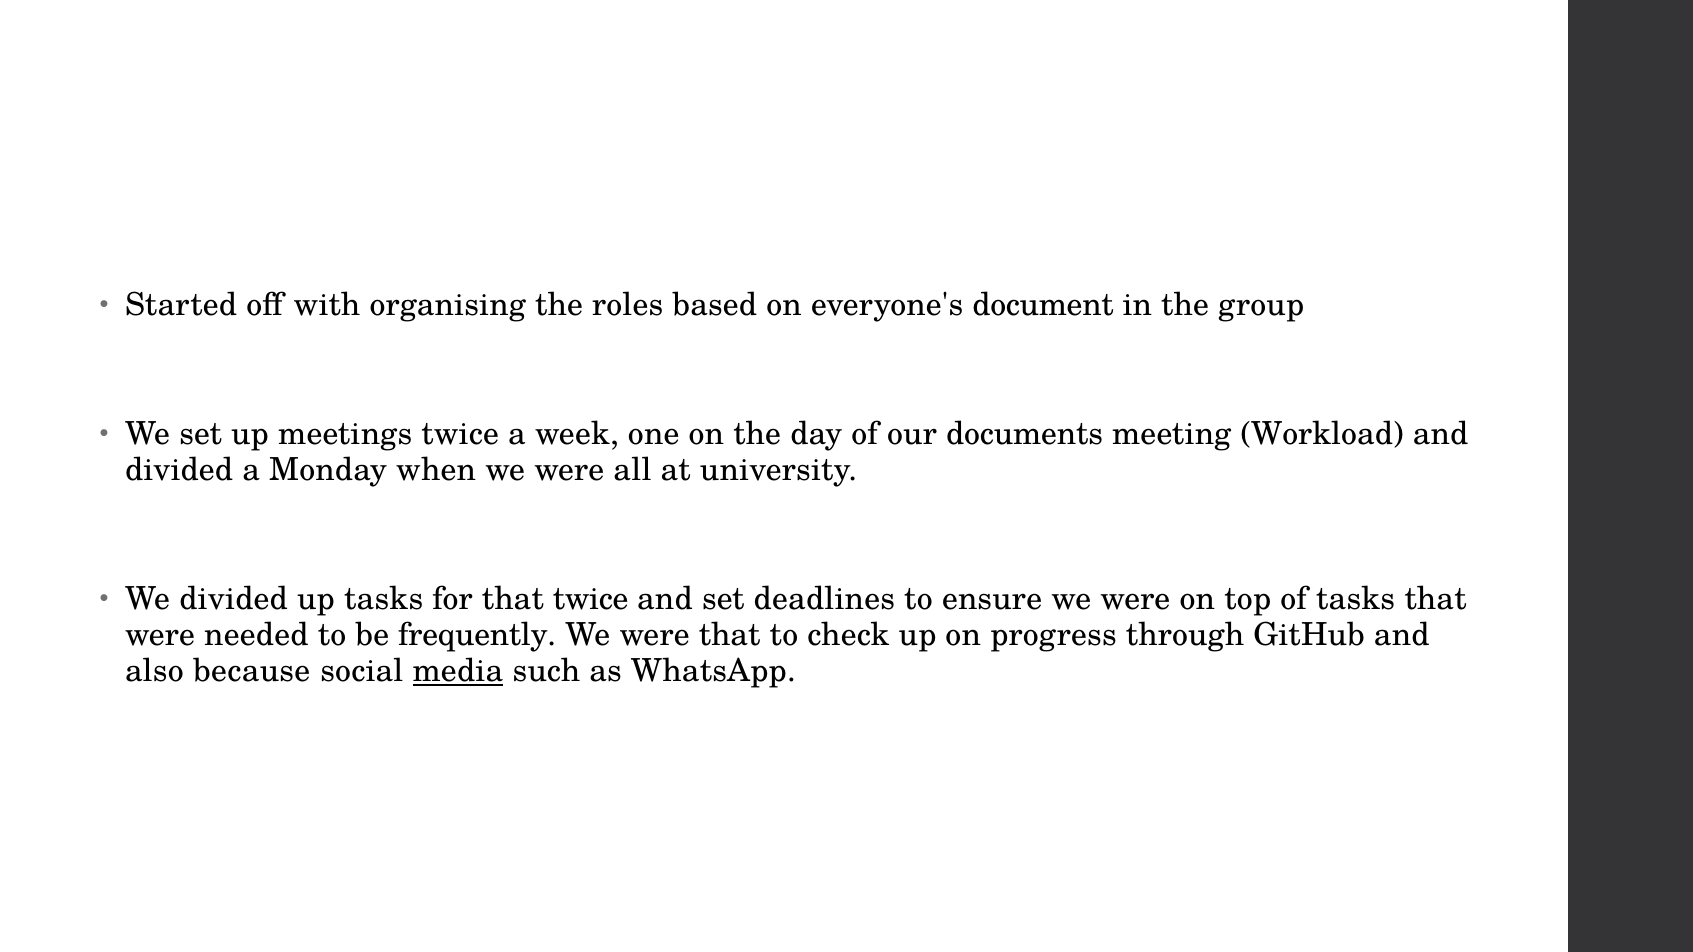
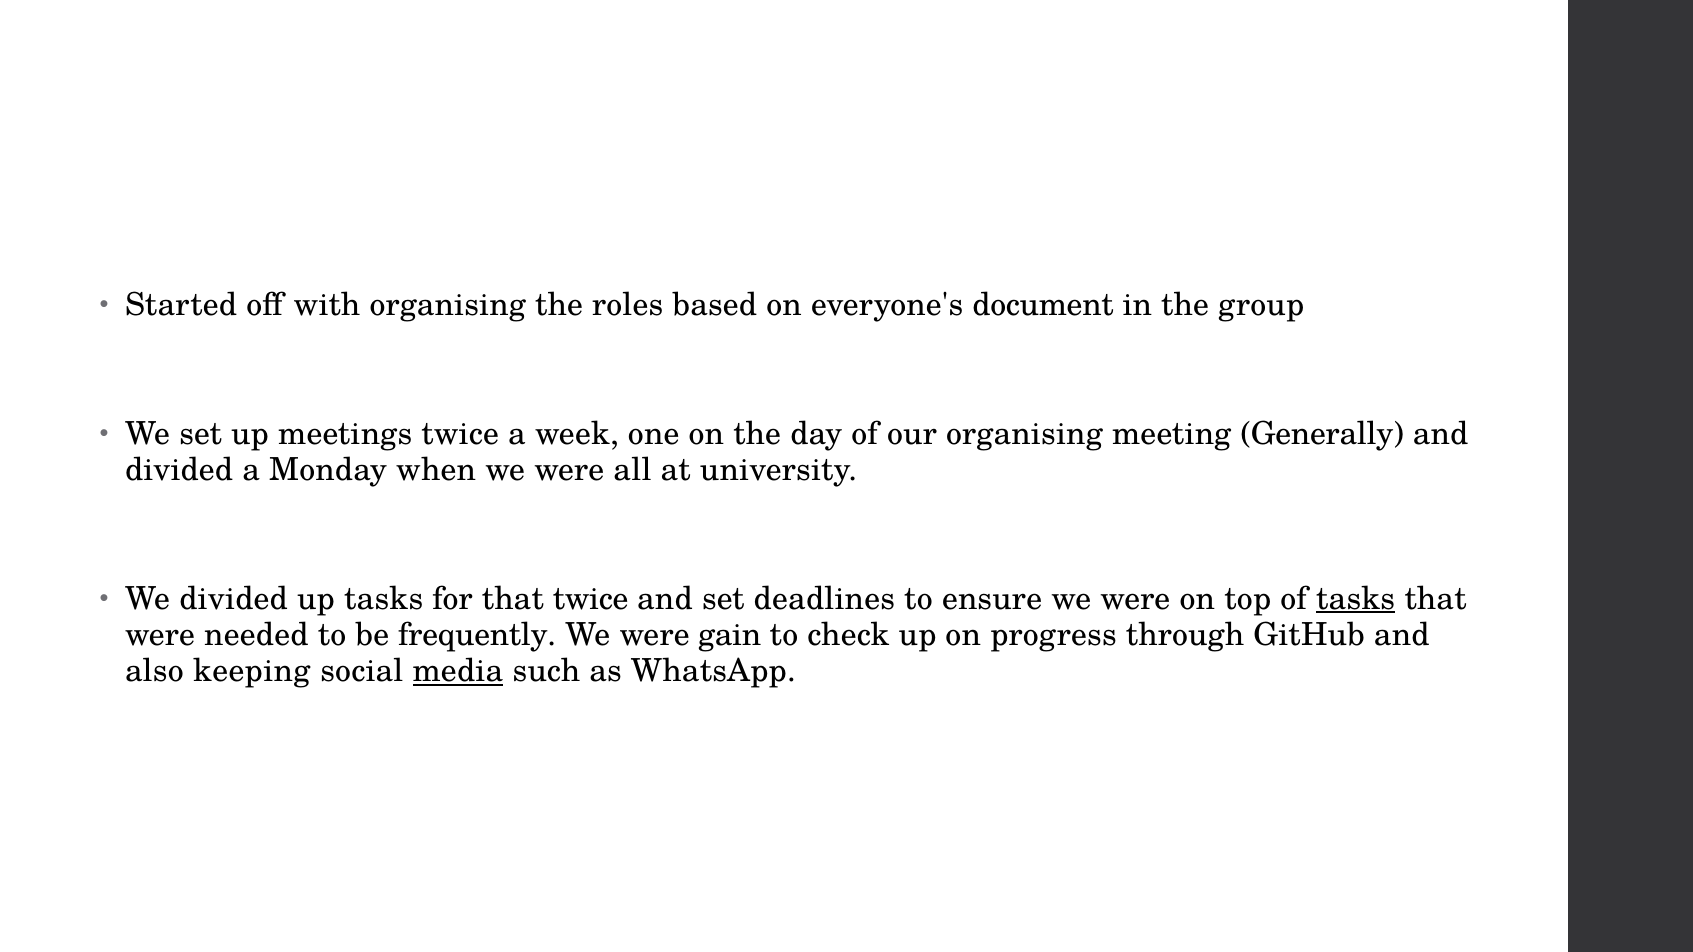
our documents: documents -> organising (1024, 434)
Workload: Workload -> Generally (1322, 434)
tasks underline: none -> present (1356, 599)
were that: that -> gain (730, 635)
because: because -> keeping (252, 671)
